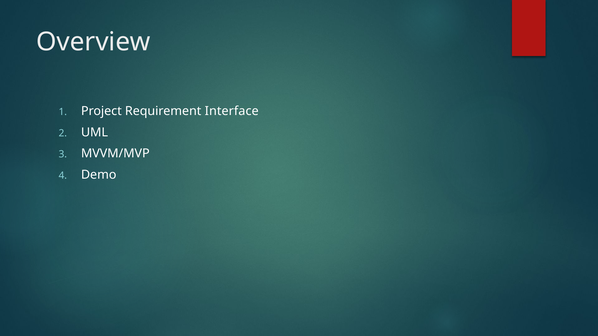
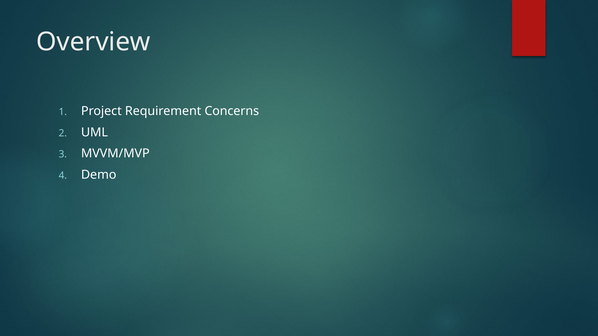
Interface: Interface -> Concerns (232, 111)
